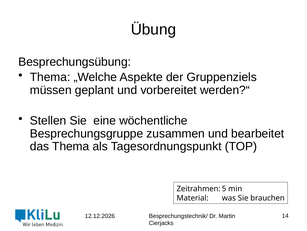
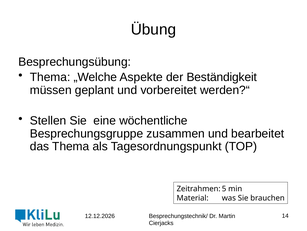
Gruppenziels: Gruppenziels -> Beständigkeit (222, 77)
